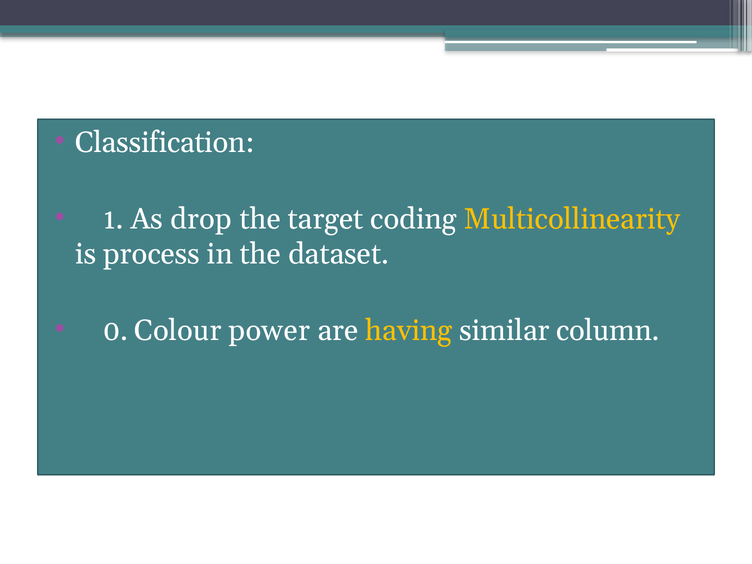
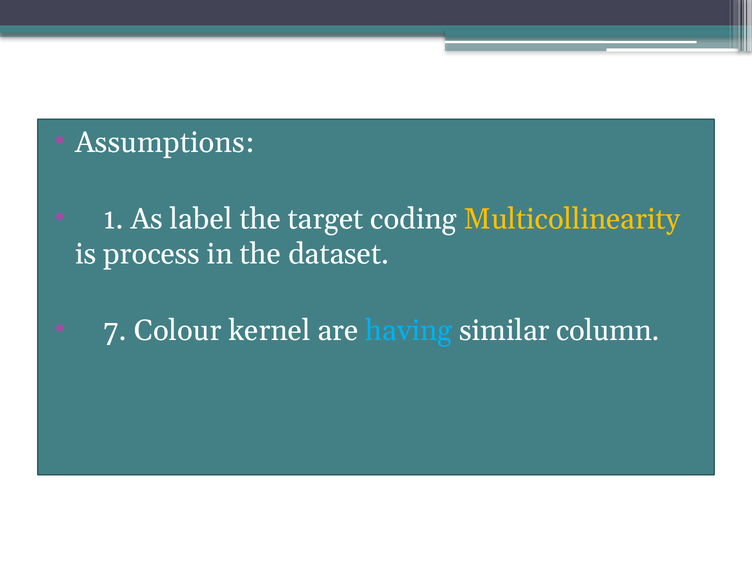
Classification: Classification -> Assumptions (165, 142)
drop: drop -> label (201, 219)
0: 0 -> 7 (115, 330)
power: power -> kernel (270, 330)
having colour: yellow -> light blue (409, 330)
